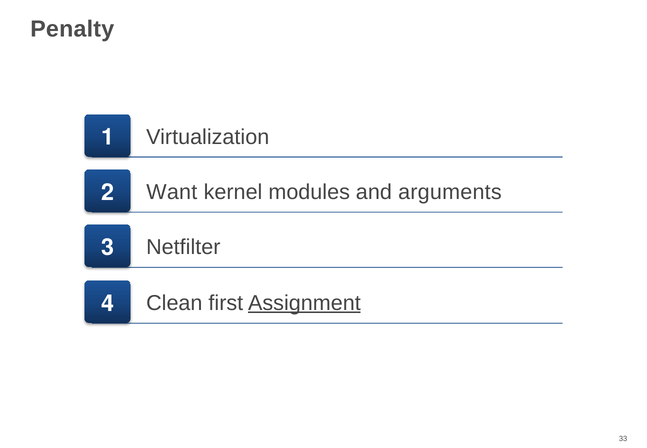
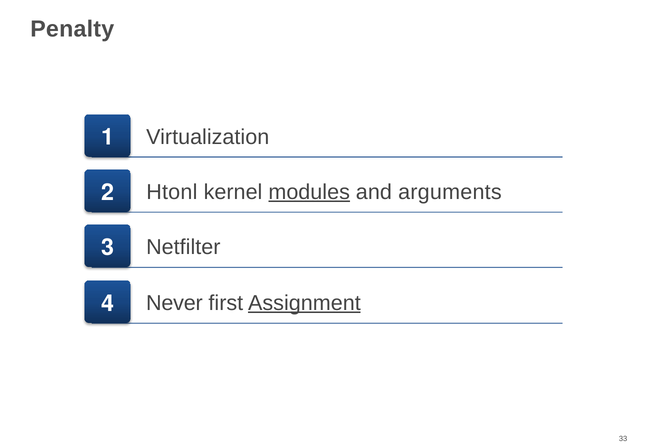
Want: Want -> Htonl (172, 192)
modules underline: none -> present (309, 192)
Clean: Clean -> Never (174, 303)
